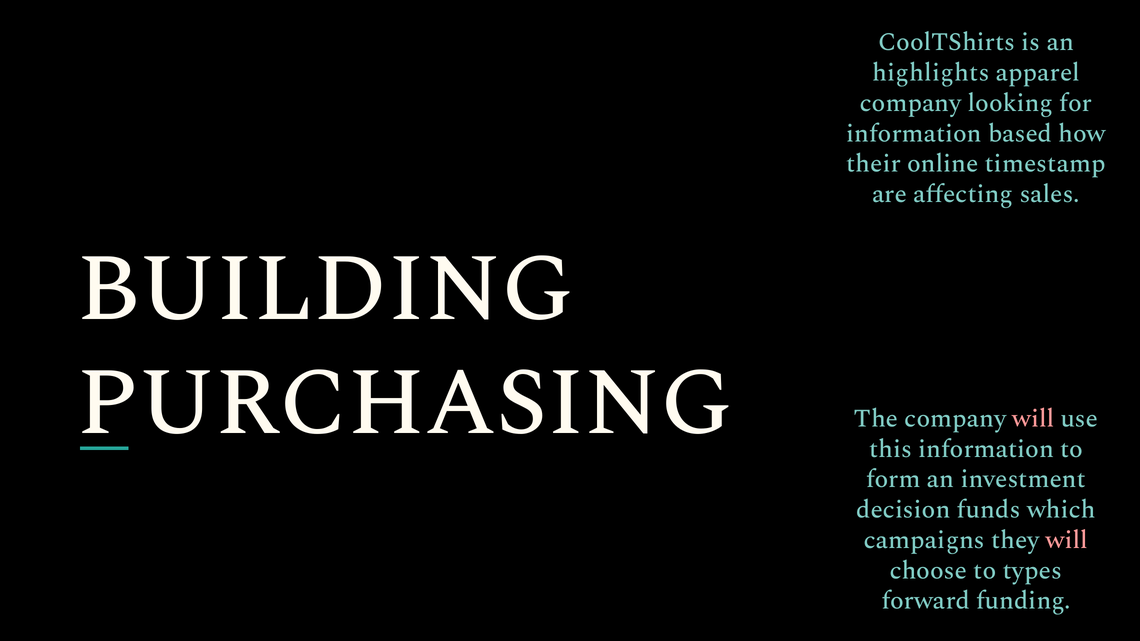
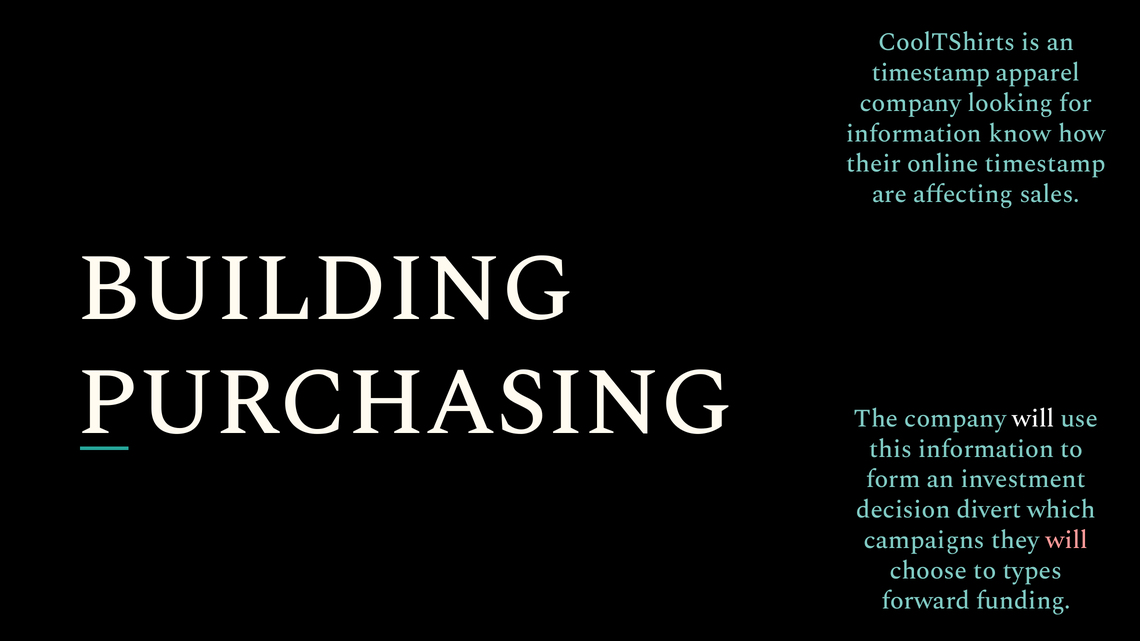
highlights: highlights -> timestamp (931, 72)
based: based -> know (1020, 133)
will colour: pink -> white (1033, 418)
funds: funds -> divert (989, 510)
